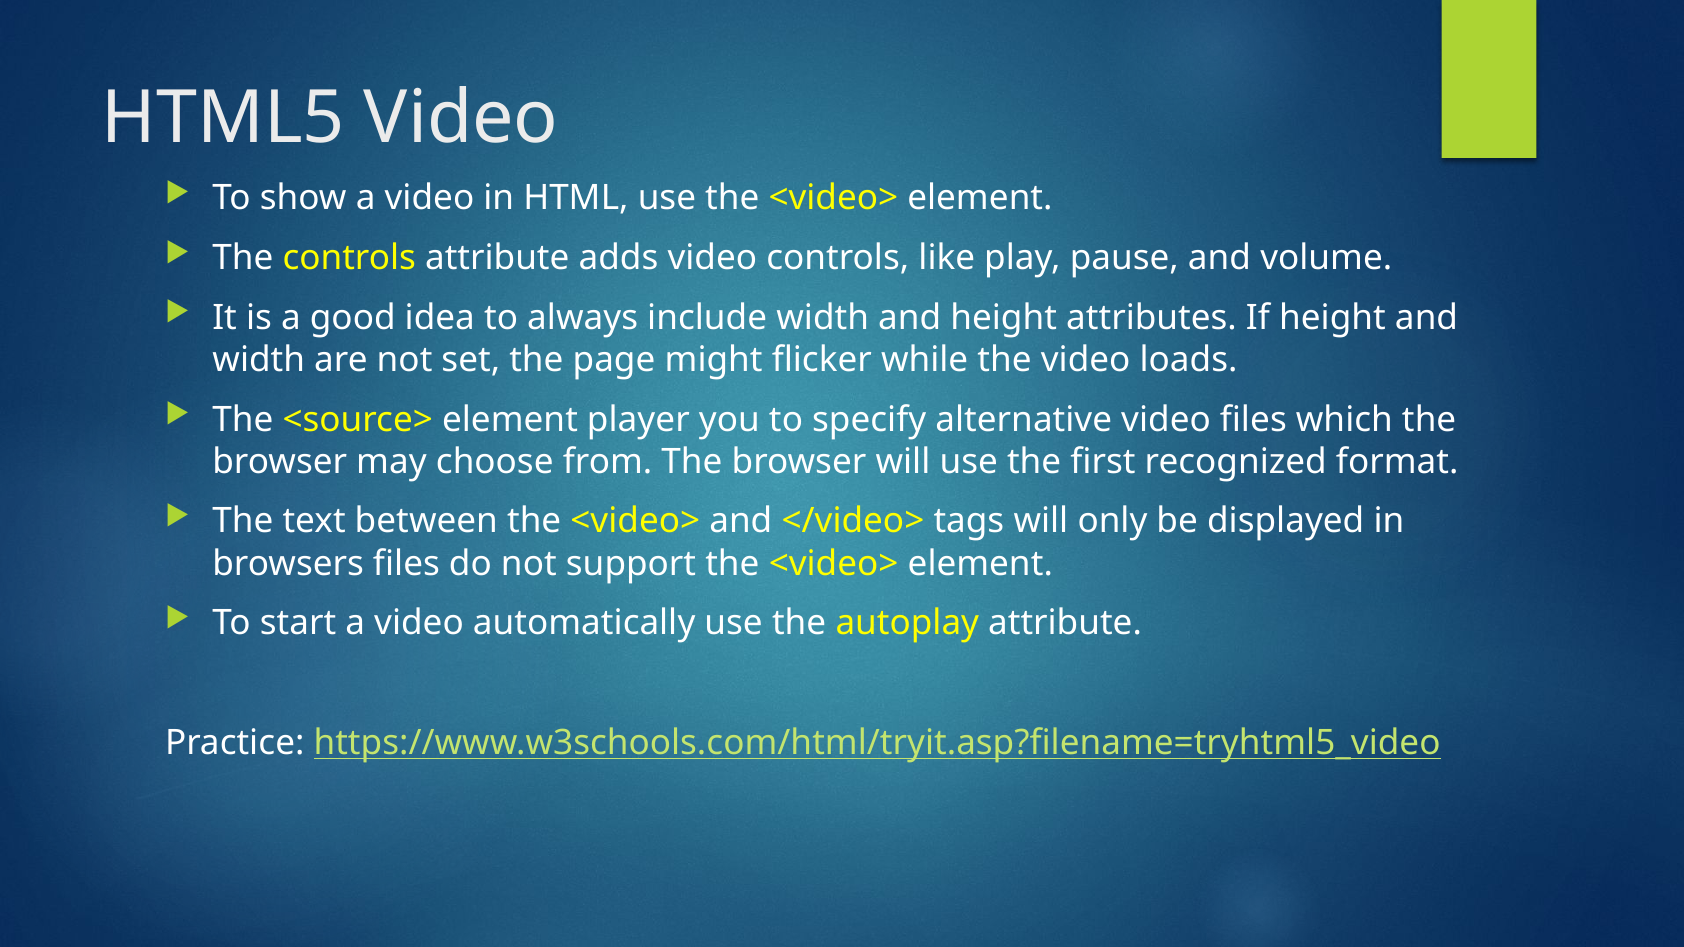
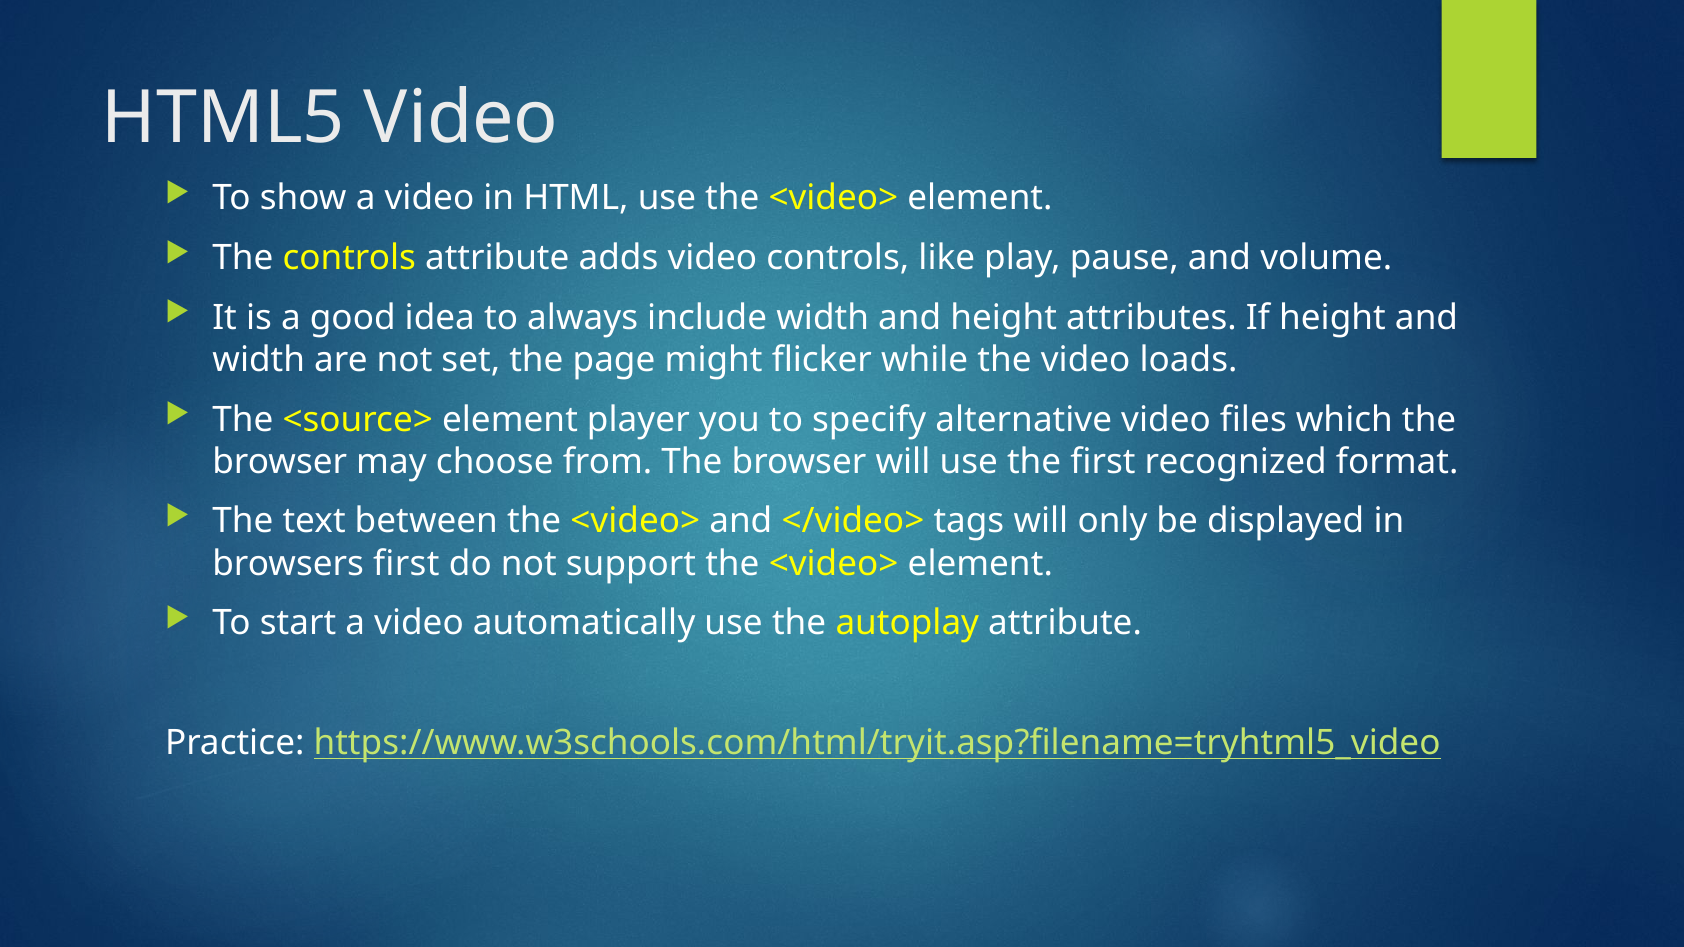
browsers files: files -> first (406, 564)
